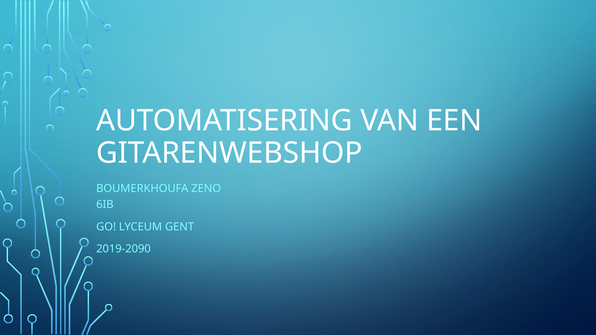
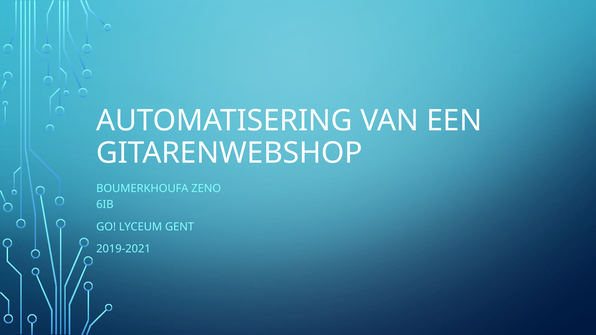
2019-2090: 2019-2090 -> 2019-2021 (123, 249)
